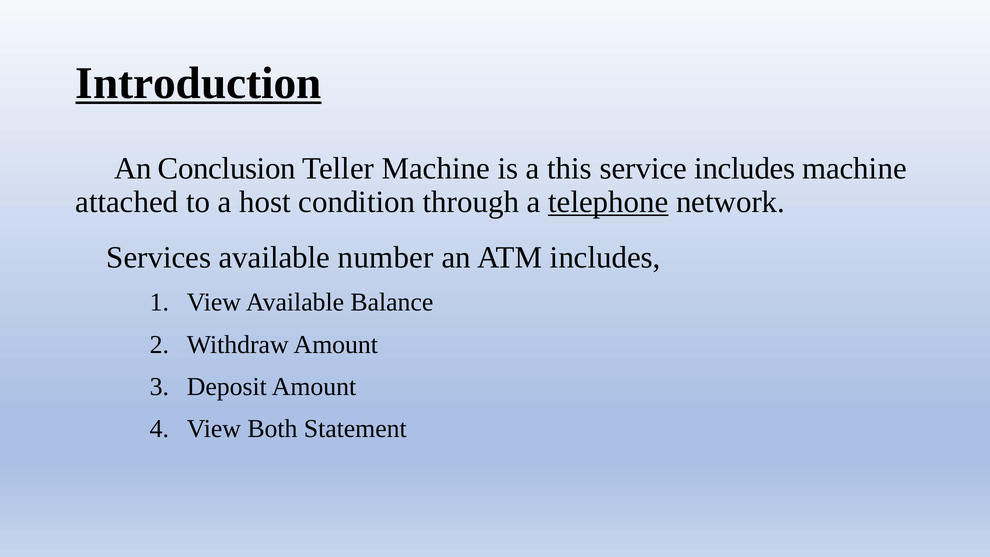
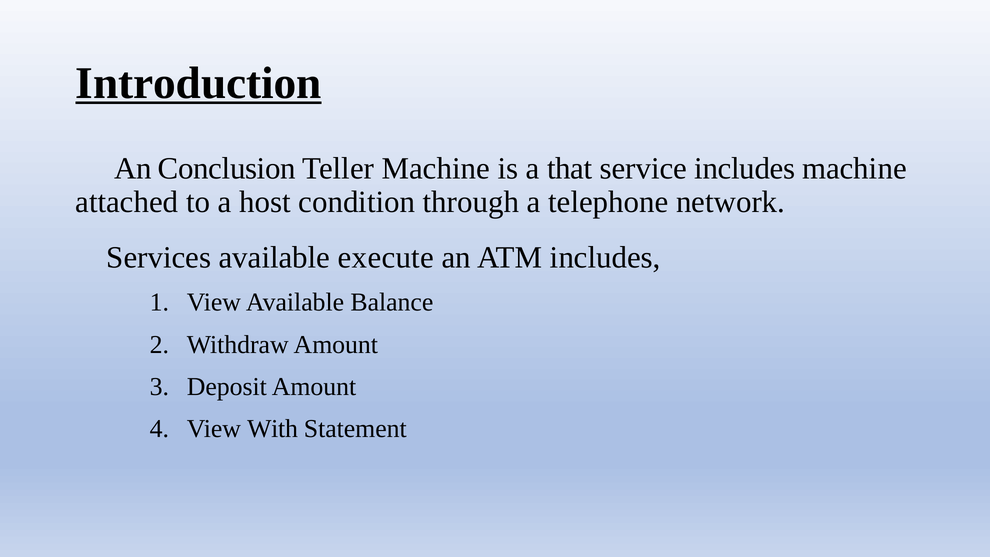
this: this -> that (570, 168)
telephone underline: present -> none (608, 202)
number: number -> execute (386, 257)
Both: Both -> With (273, 429)
